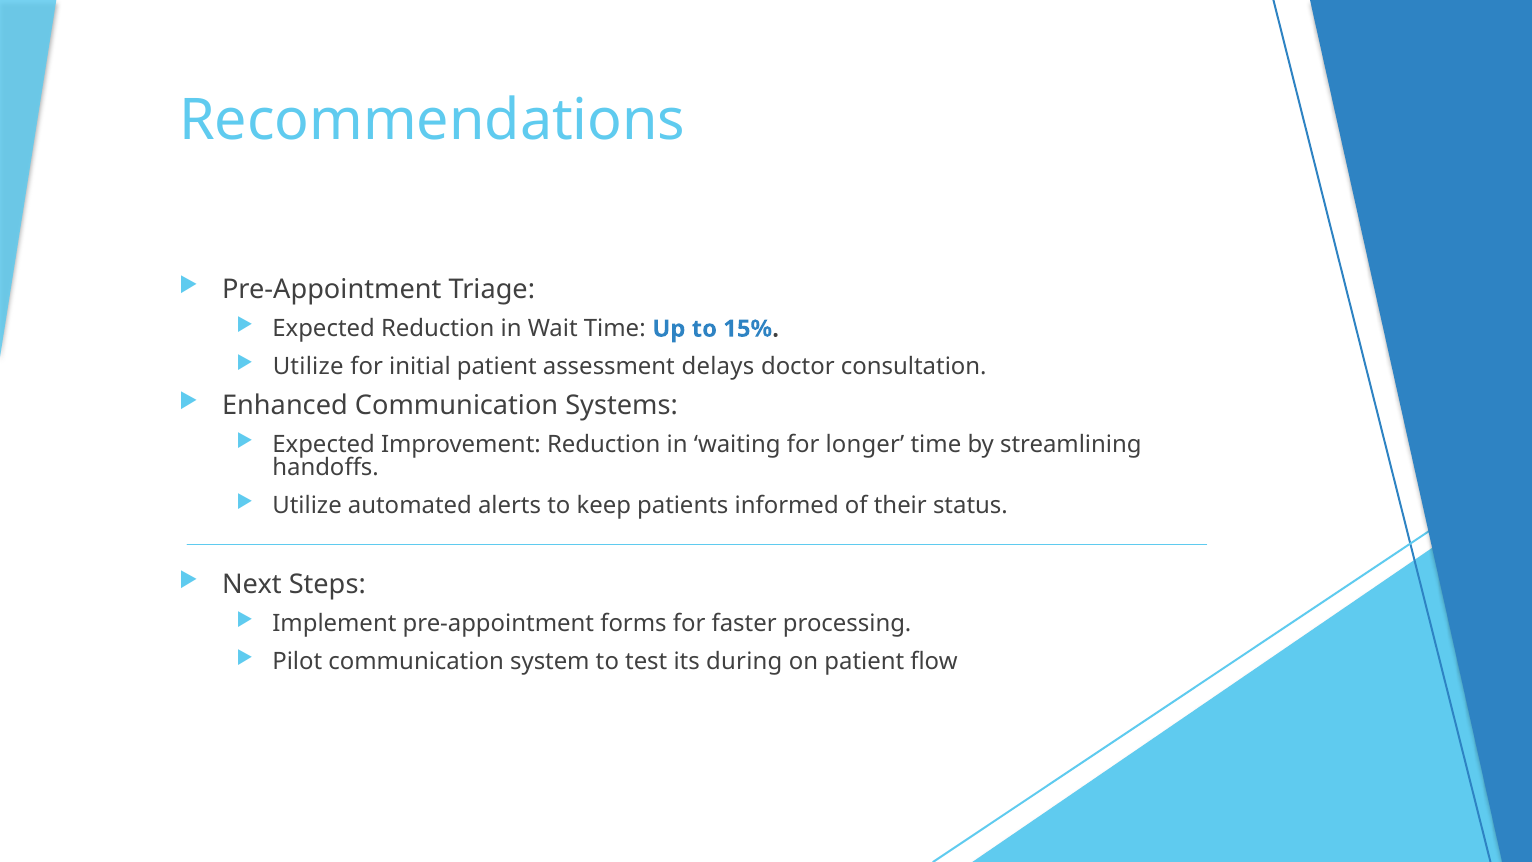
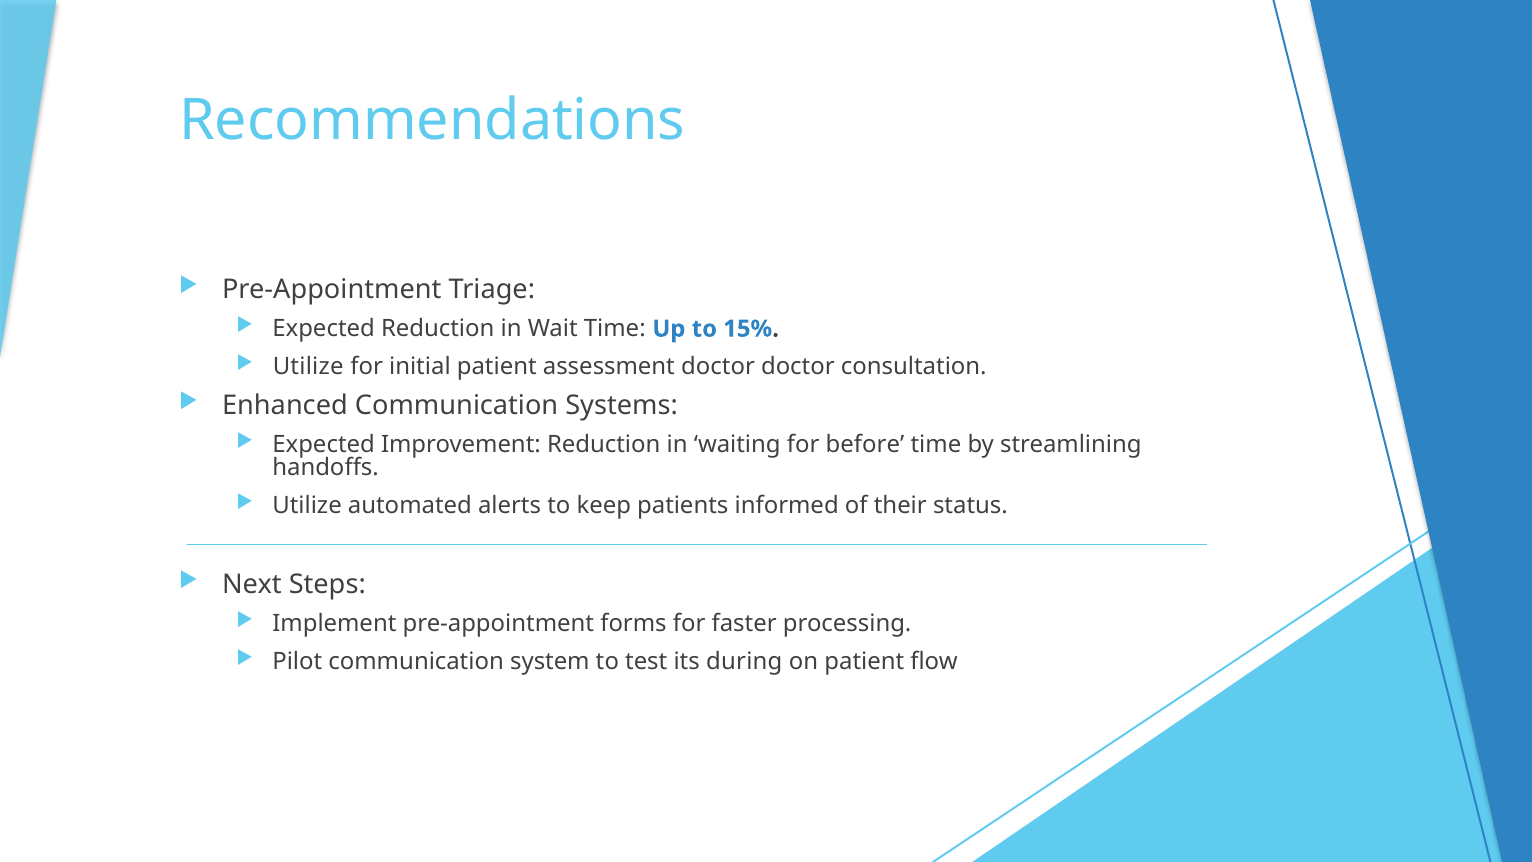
assessment delays: delays -> doctor (718, 366)
longer: longer -> before (865, 445)
